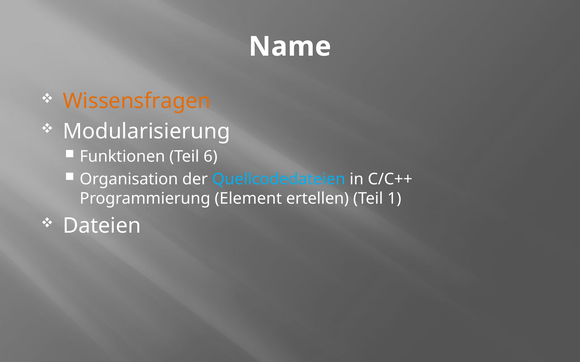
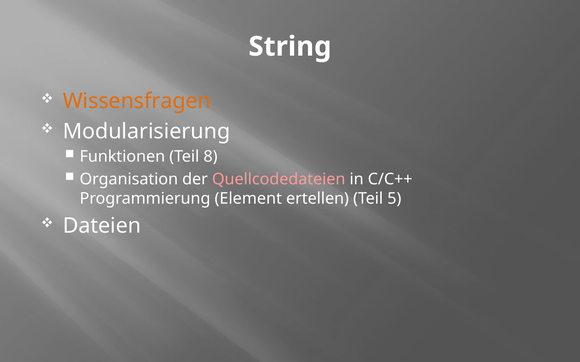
Name: Name -> String (290, 47)
6: 6 -> 8 (210, 157)
Quellcodedateien colour: light blue -> pink (279, 179)
1: 1 -> 5 (394, 199)
